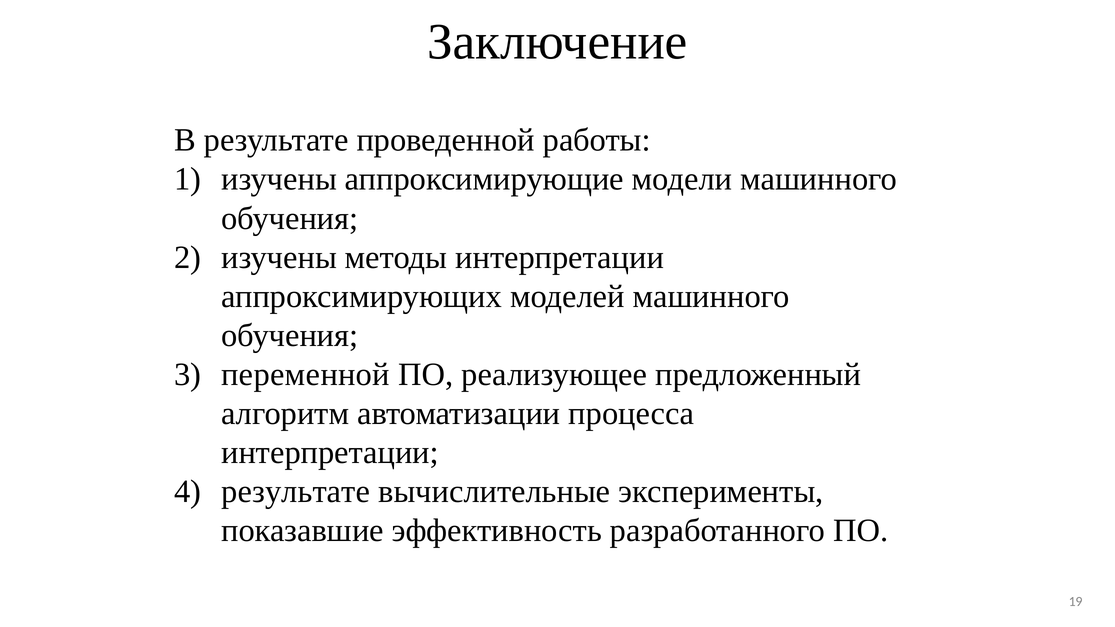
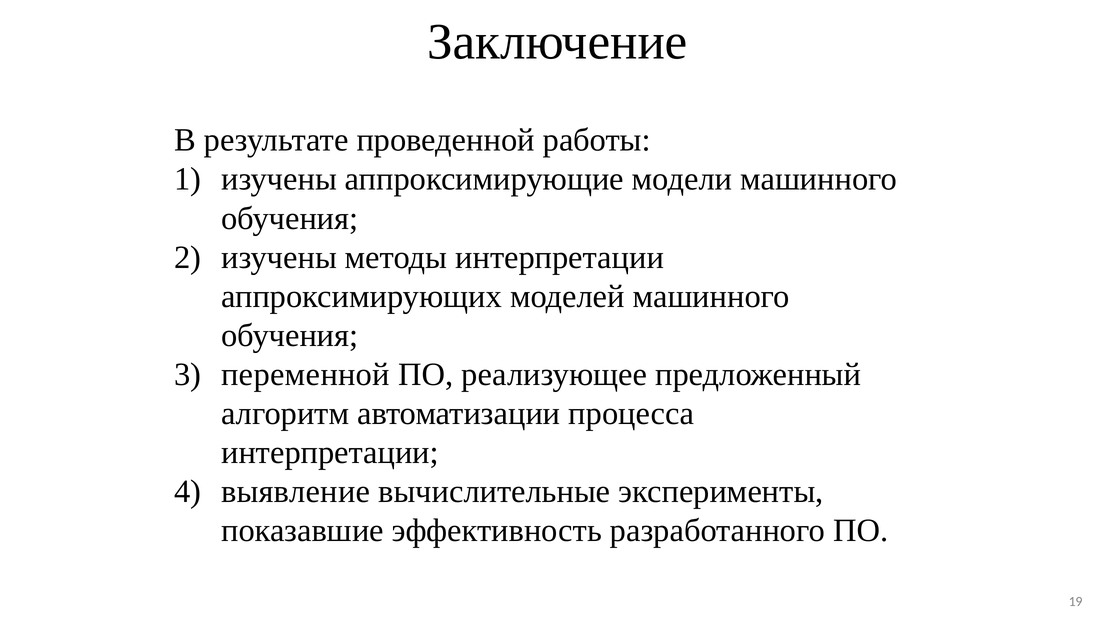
результате: результате -> выявление (296, 492)
